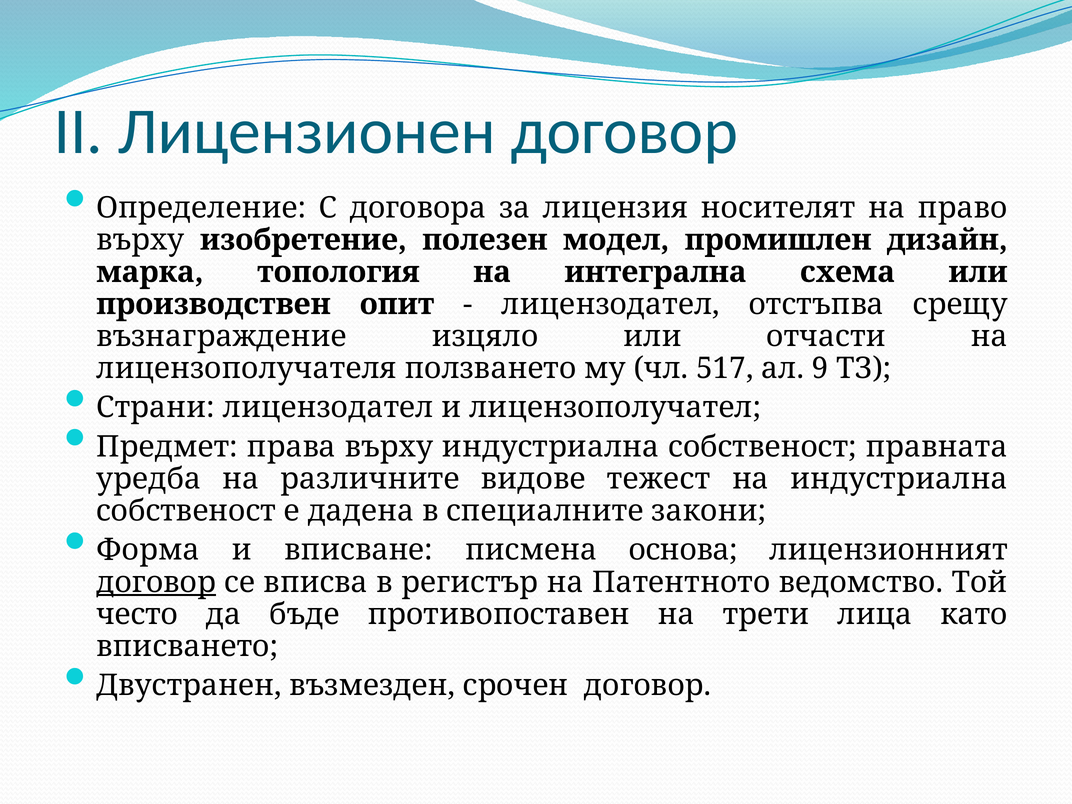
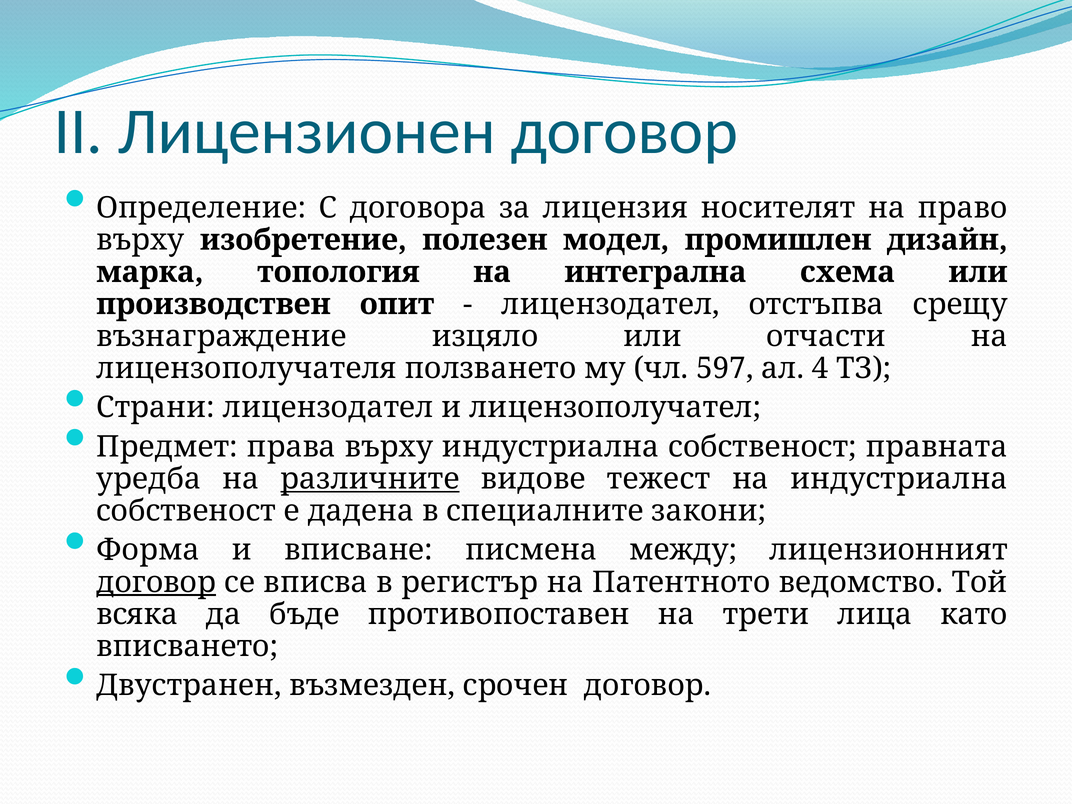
517: 517 -> 597 (725, 369)
9: 9 -> 4 (820, 369)
различните underline: none -> present (370, 479)
основа: основа -> между (683, 550)
често: често -> всяка (137, 614)
